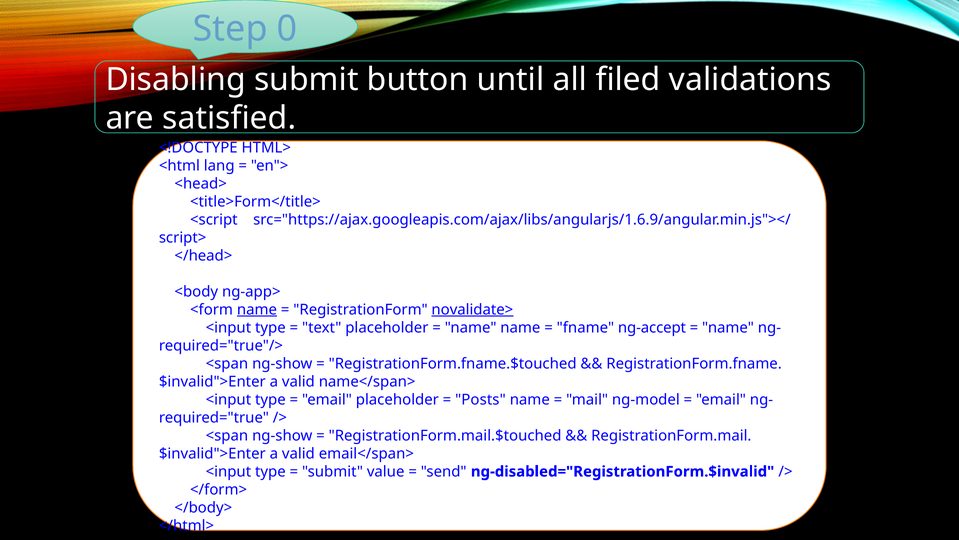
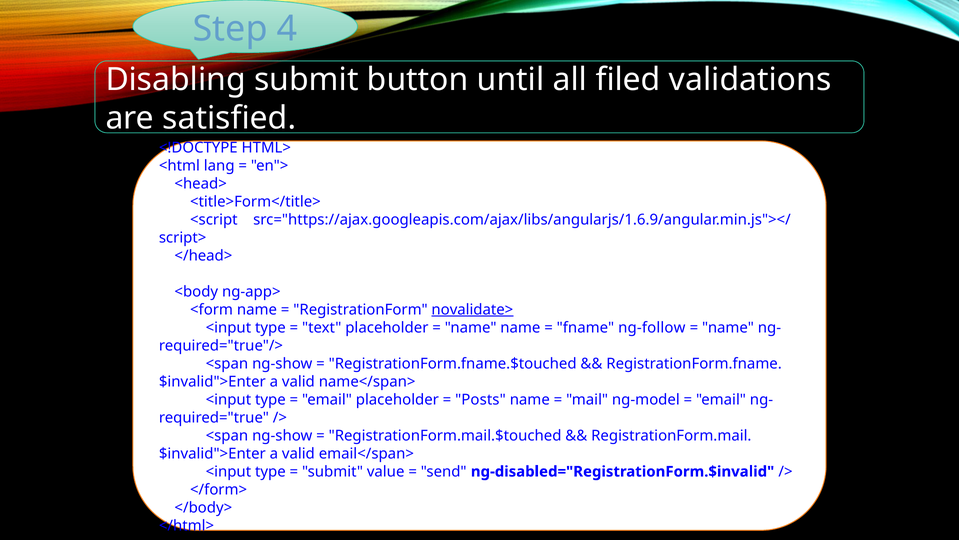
0: 0 -> 4 (287, 29)
name underline: present -> none (257, 309)
ng-accept: ng-accept -> ng-follow (652, 327)
